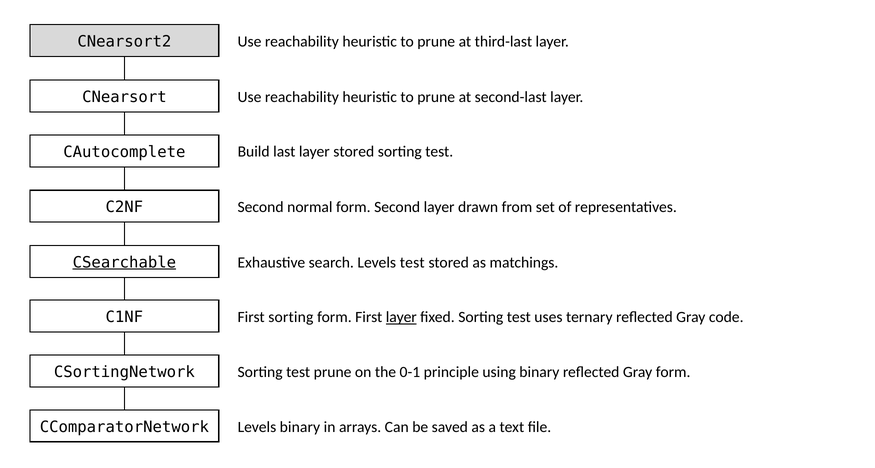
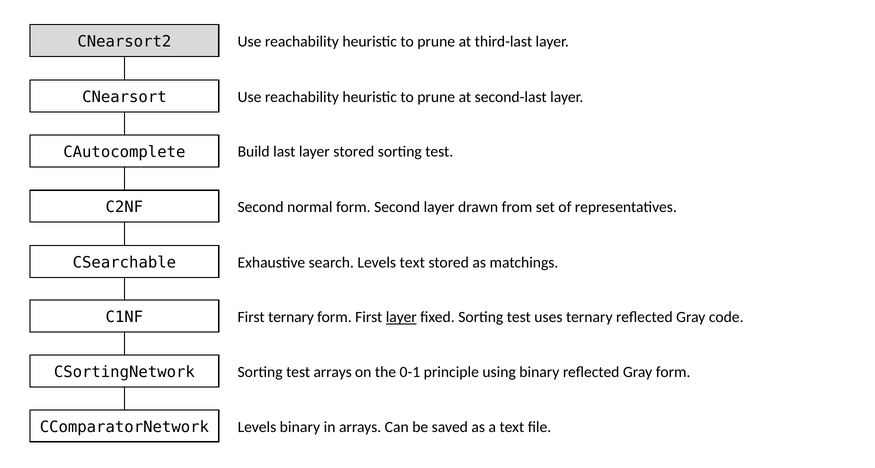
CSearchable underline: present -> none (124, 263)
Levels test: test -> text (412, 263)
First sorting: sorting -> ternary (291, 318)
test prune: prune -> arrays (333, 373)
